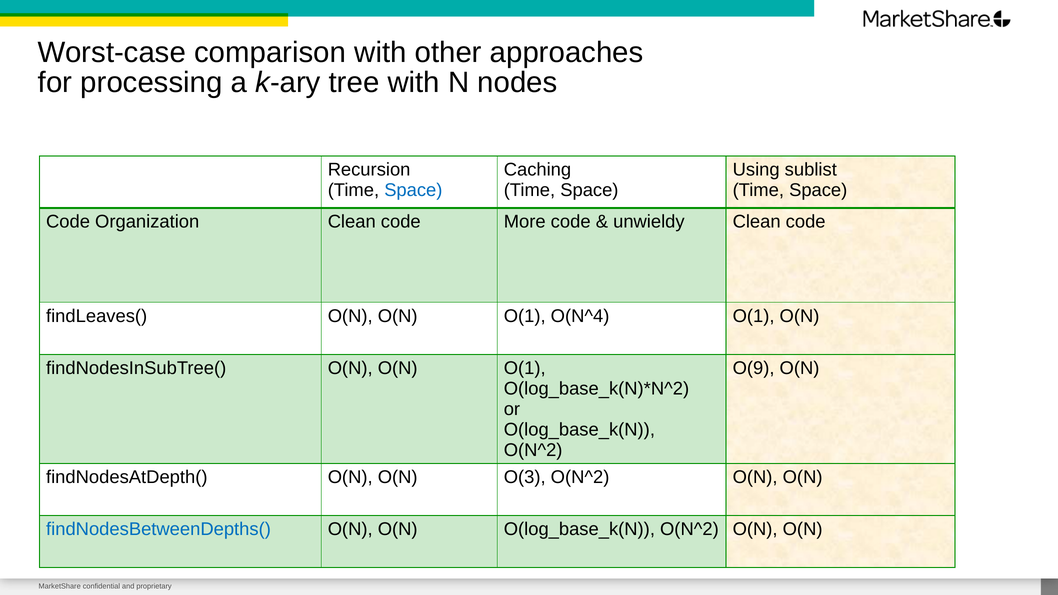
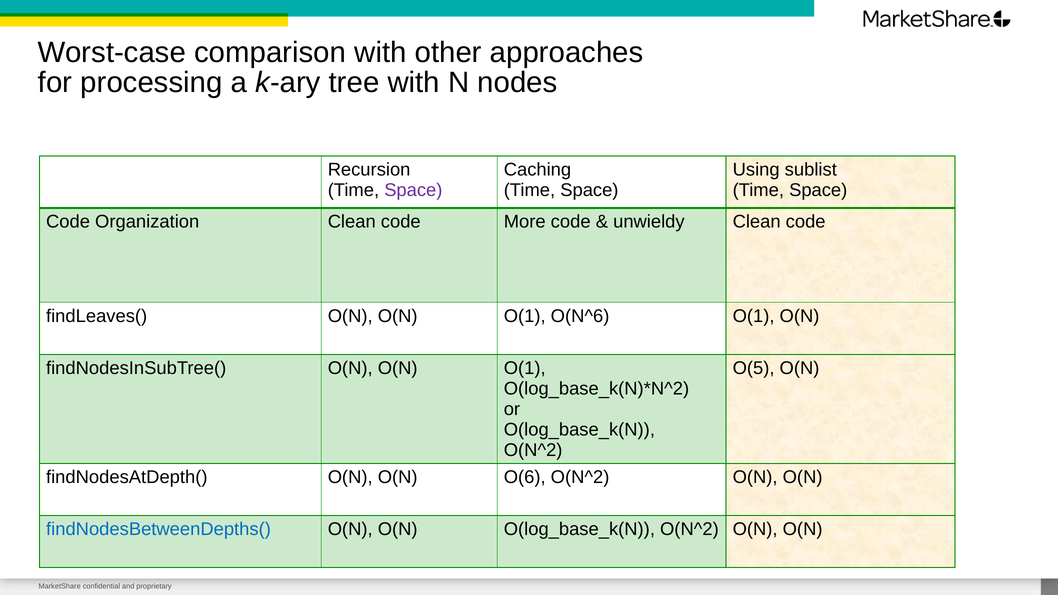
Space colour: blue -> purple (413, 190)
O(N^4: O(N^4 -> O(N^6 (580, 316)
O(9: O(9 -> O(5 (754, 368)
O(3: O(3 -> O(6 (525, 477)
